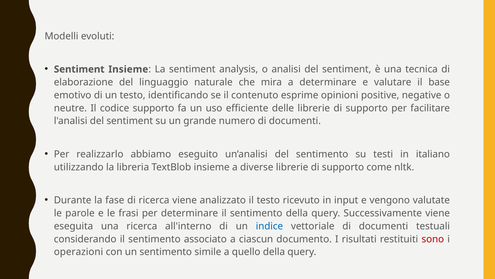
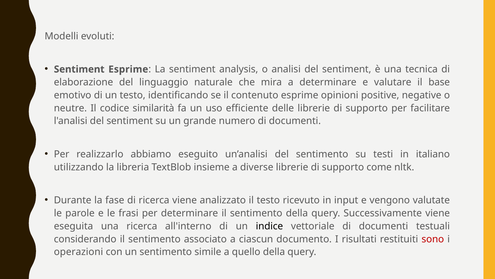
Sentiment Insieme: Insieme -> Esprime (128, 69)
codice supporto: supporto -> similarità (153, 108)
indice colour: blue -> black (269, 226)
